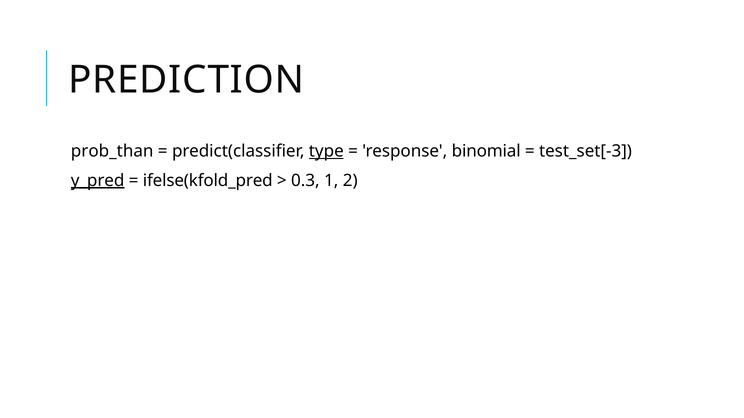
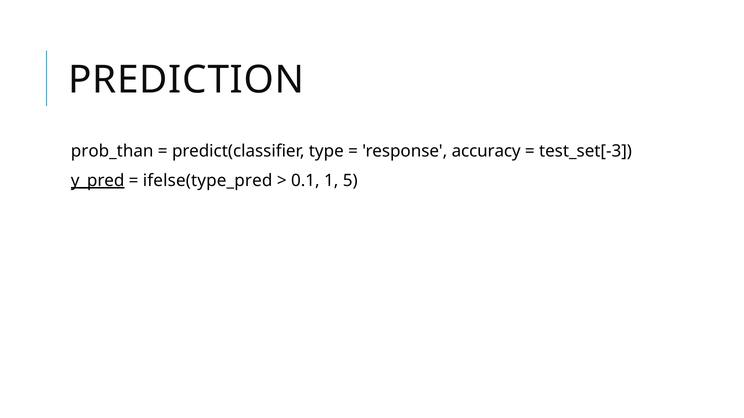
type underline: present -> none (326, 151)
binomial: binomial -> accuracy (486, 151)
ifelse(kfold_pred: ifelse(kfold_pred -> ifelse(type_pred (208, 181)
0.3: 0.3 -> 0.1 (305, 181)
2: 2 -> 5 (350, 181)
